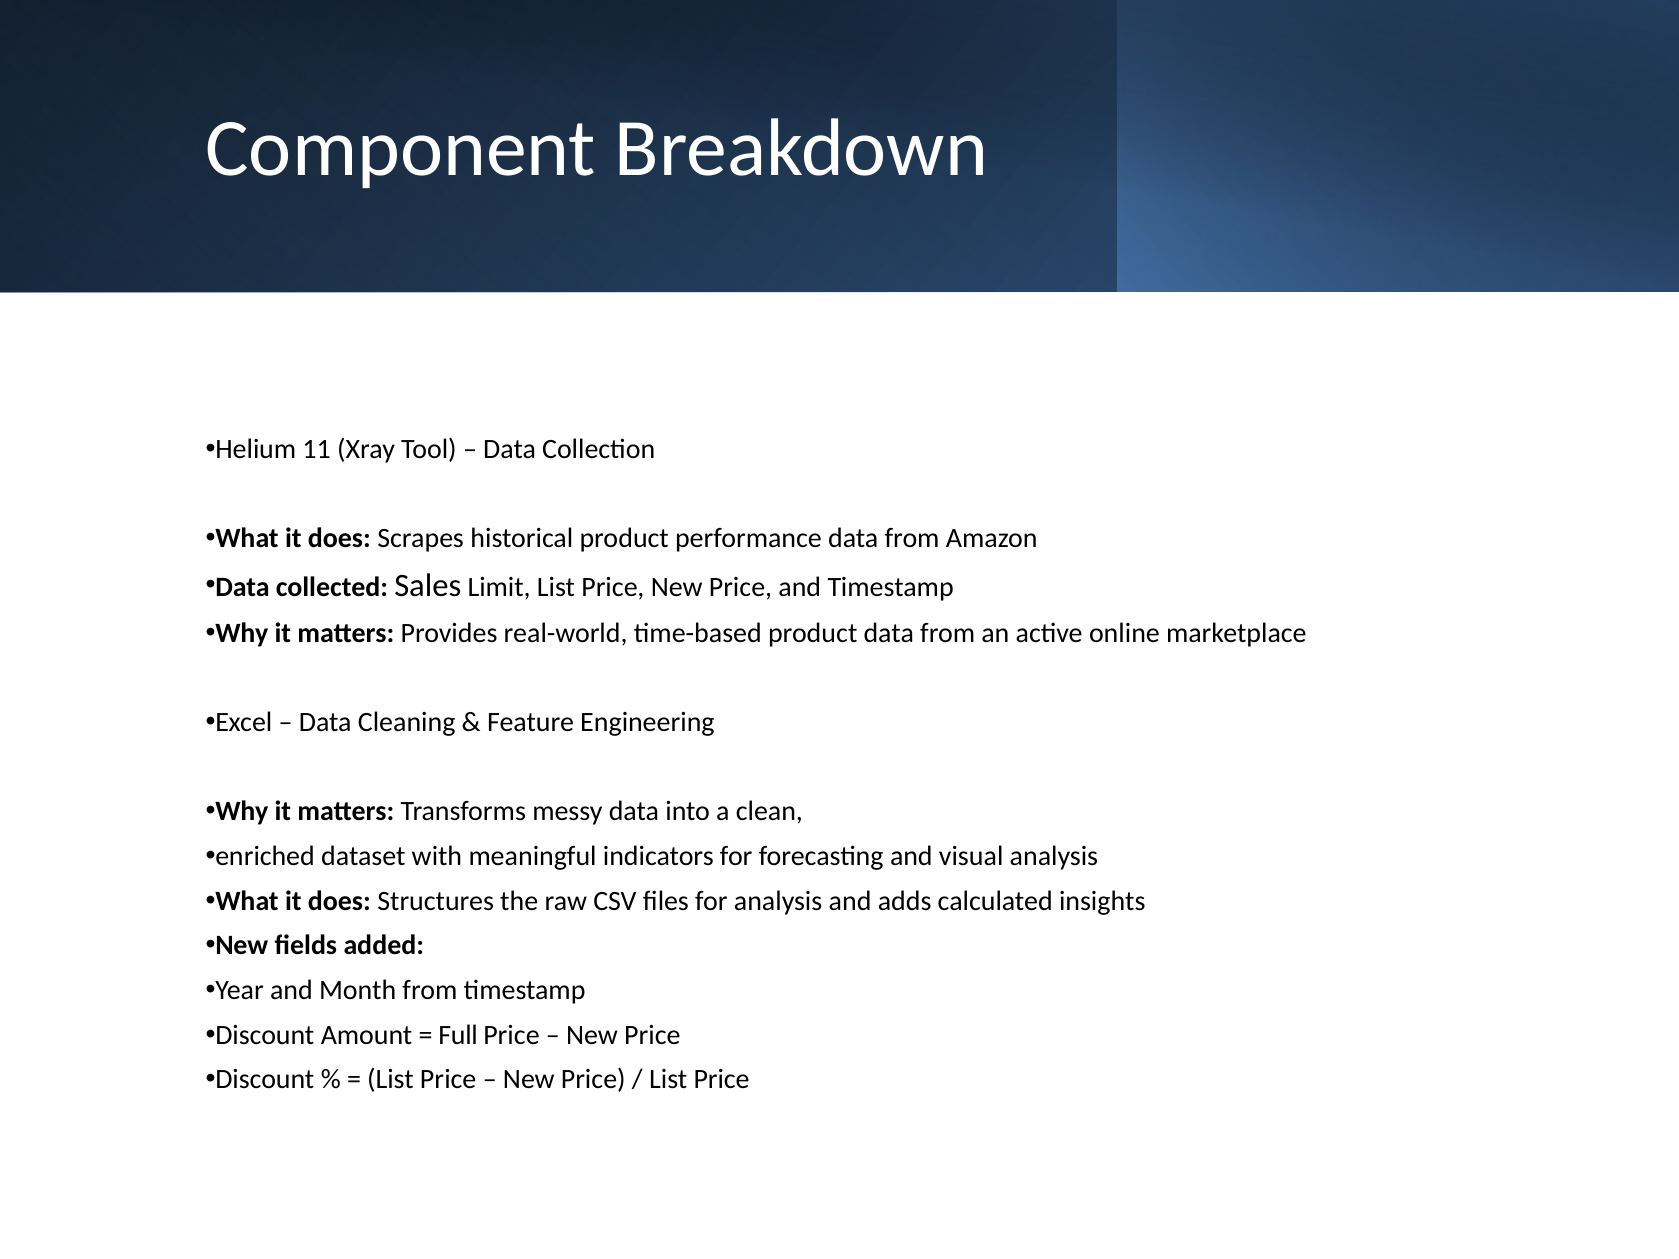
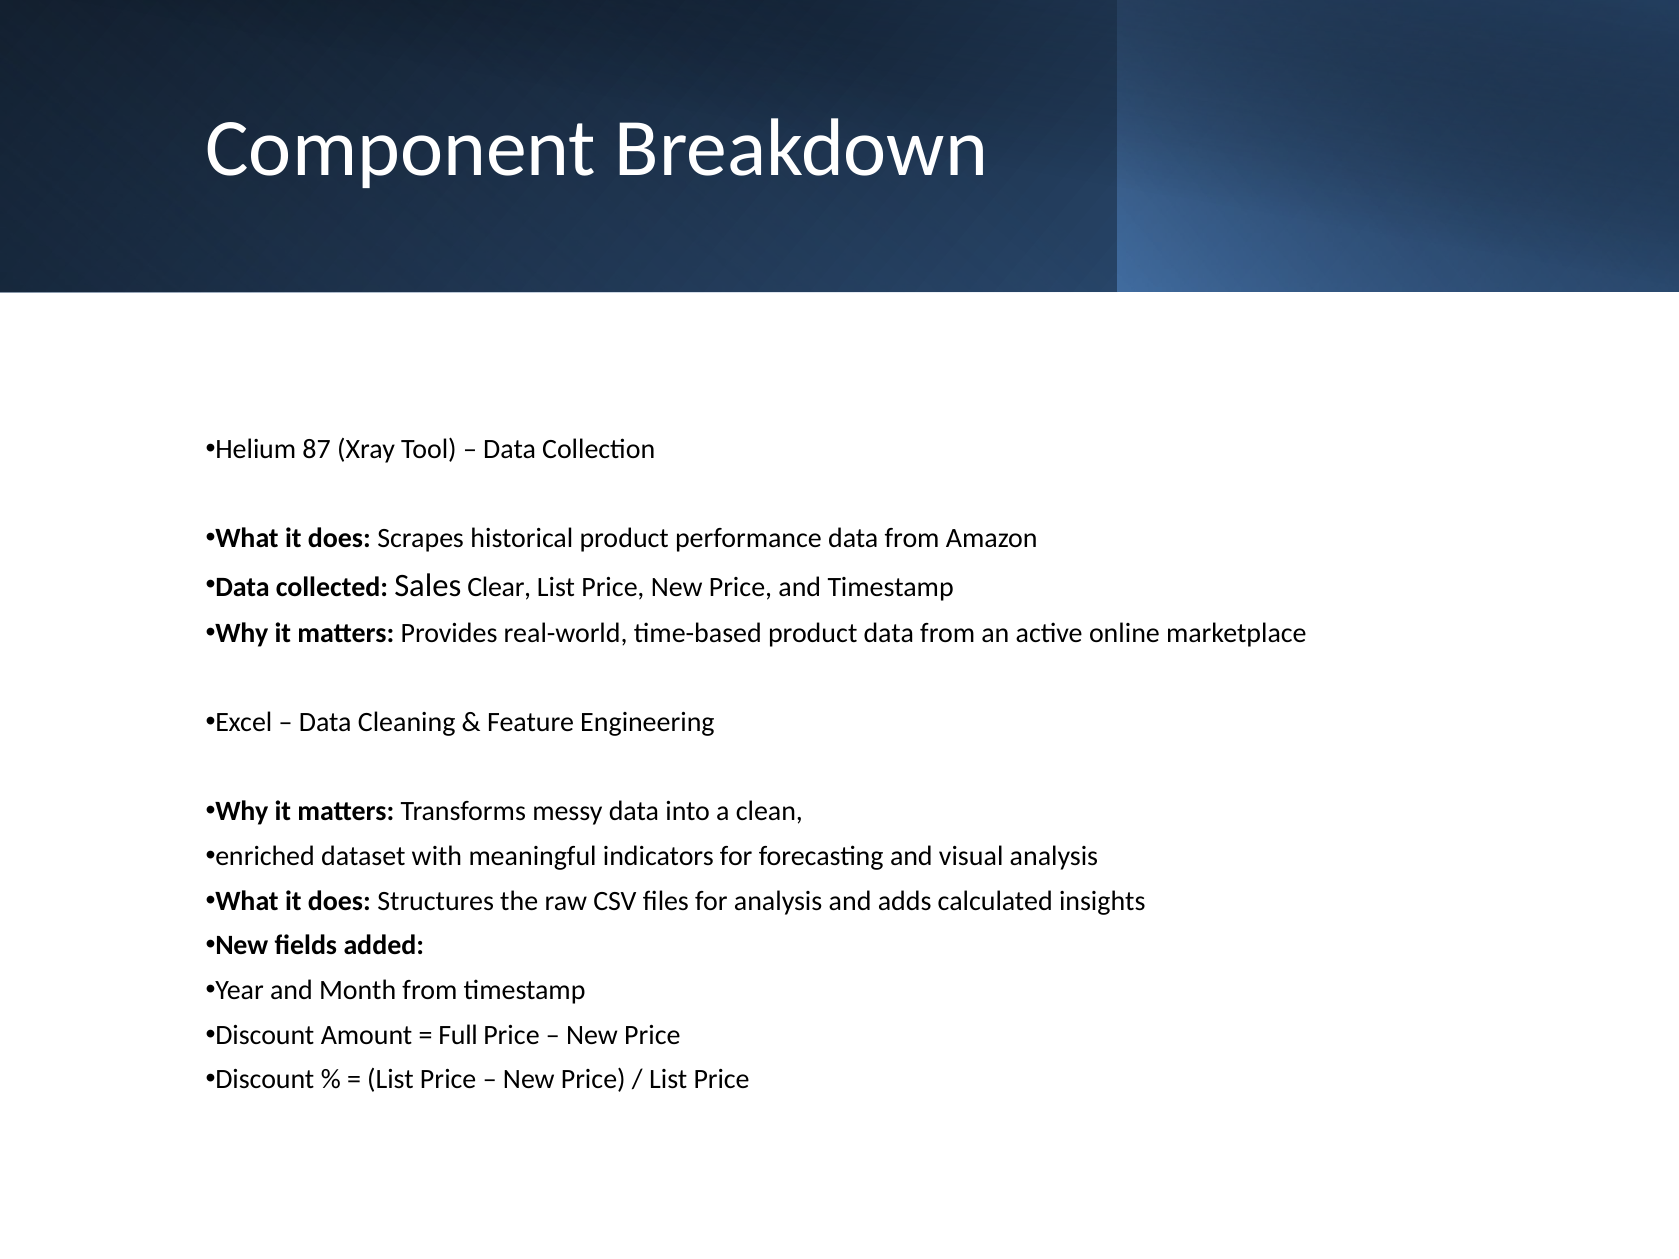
11: 11 -> 87 (317, 449)
Limit: Limit -> Clear (499, 587)
